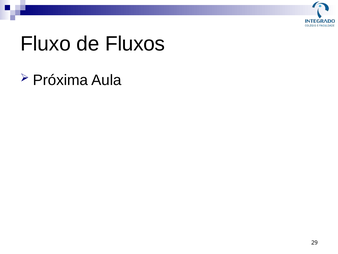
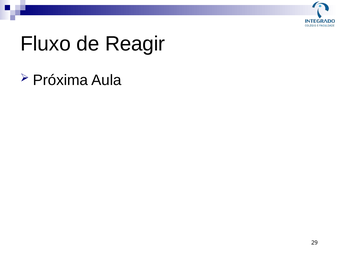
Fluxos: Fluxos -> Reagir (135, 44)
